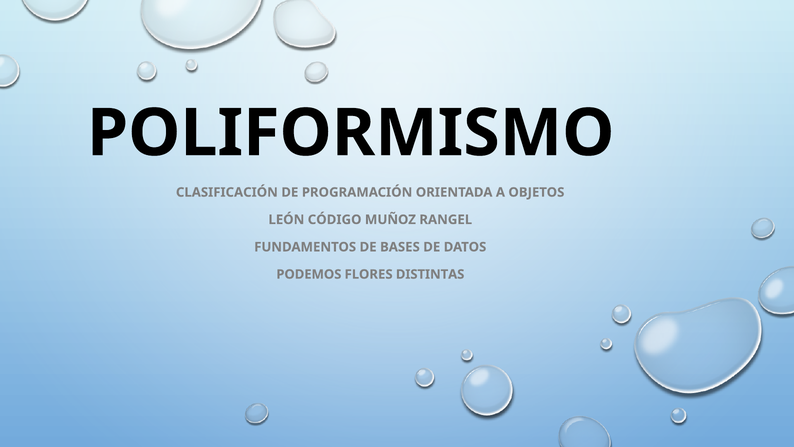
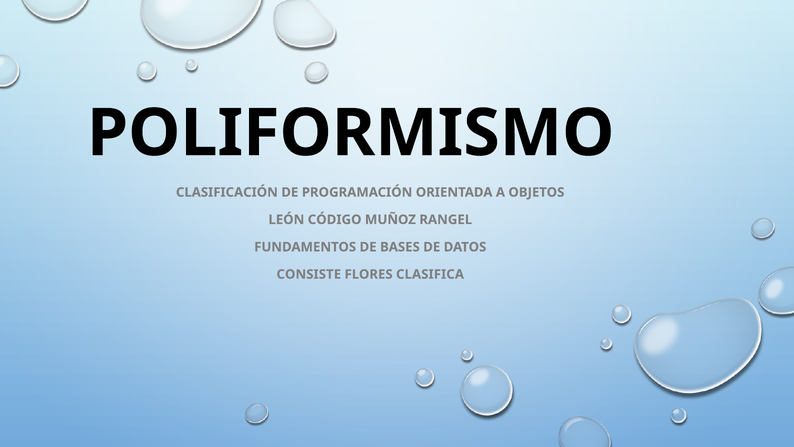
PODEMOS: PODEMOS -> CONSISTE (309, 274)
DISTINTAS: DISTINTAS -> CLASIFICA (430, 274)
